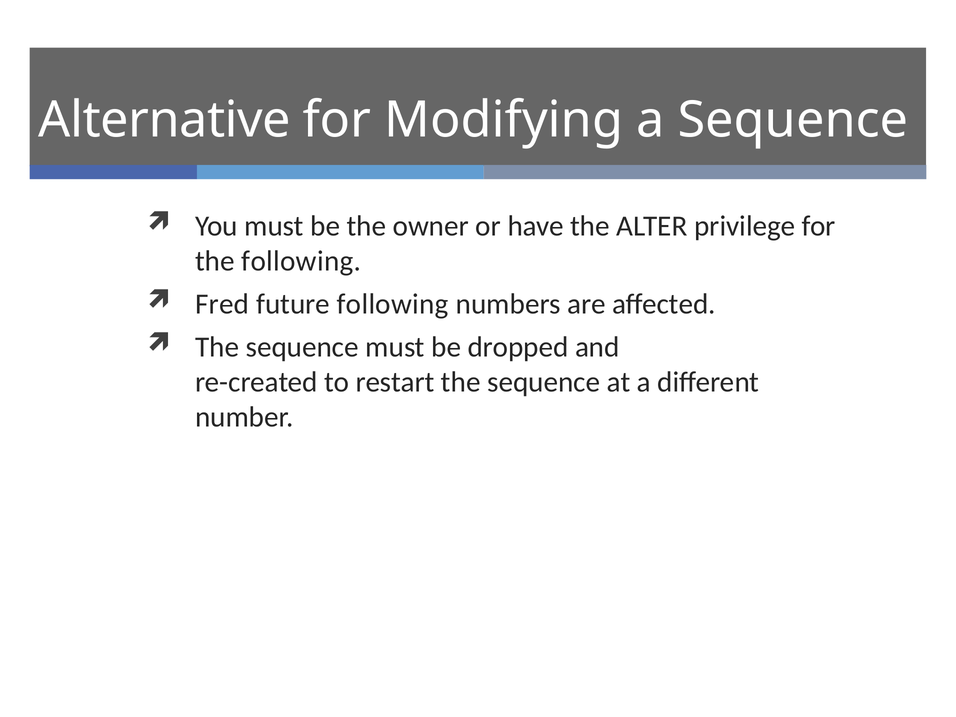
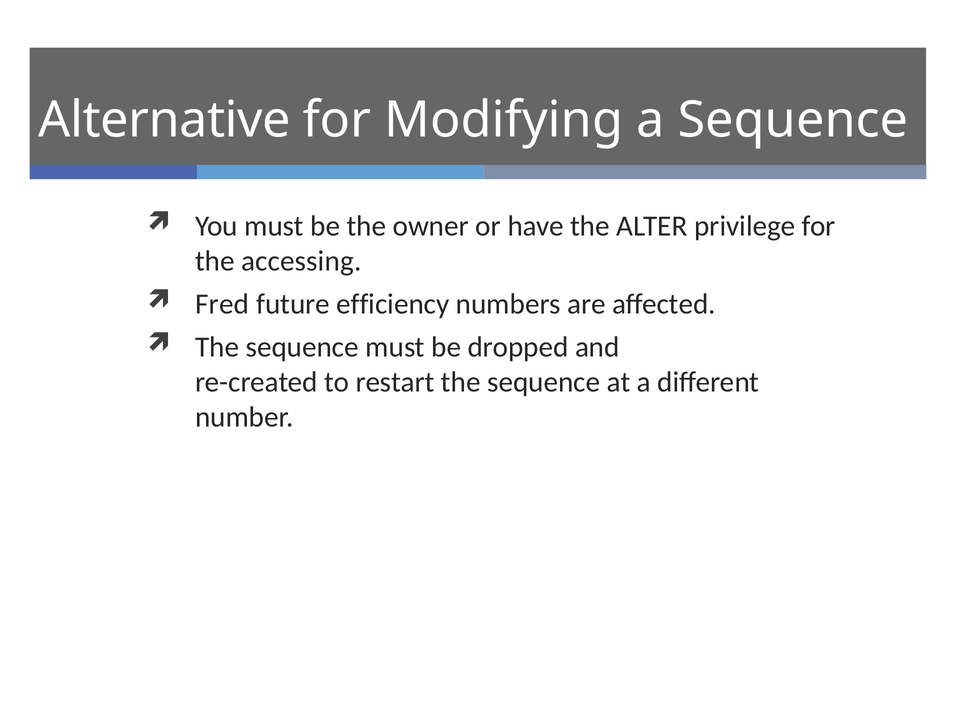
the following: following -> accessing (301, 261)
future following: following -> efficiency (393, 304)
